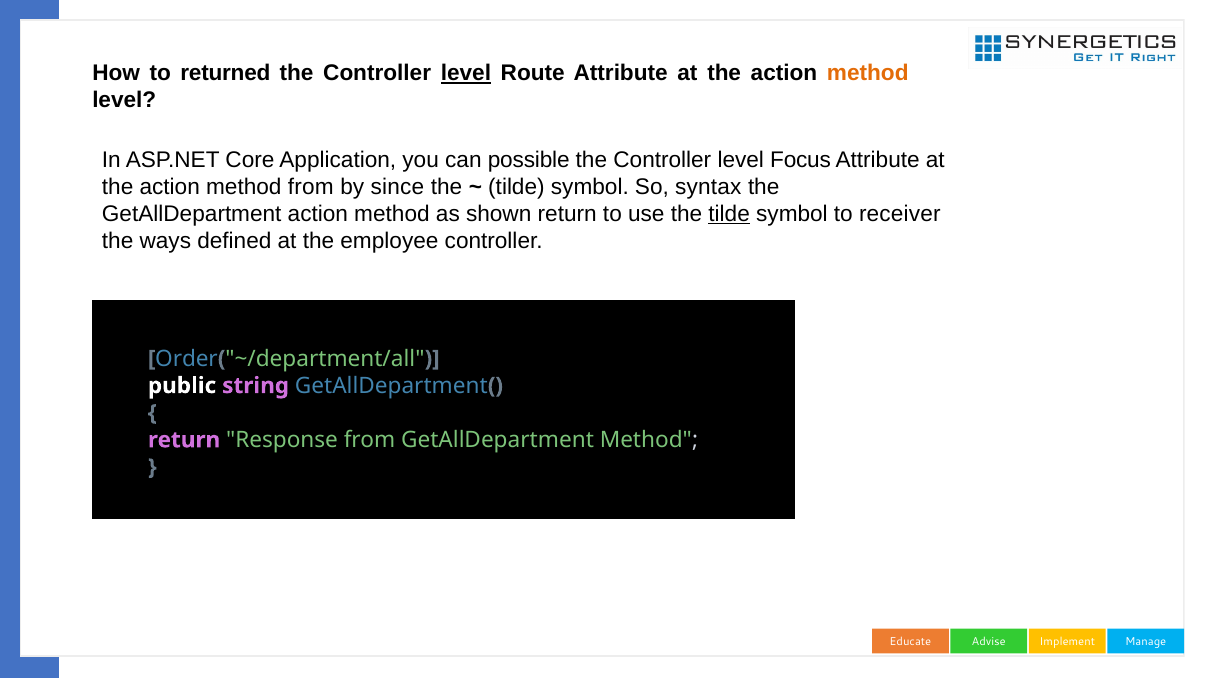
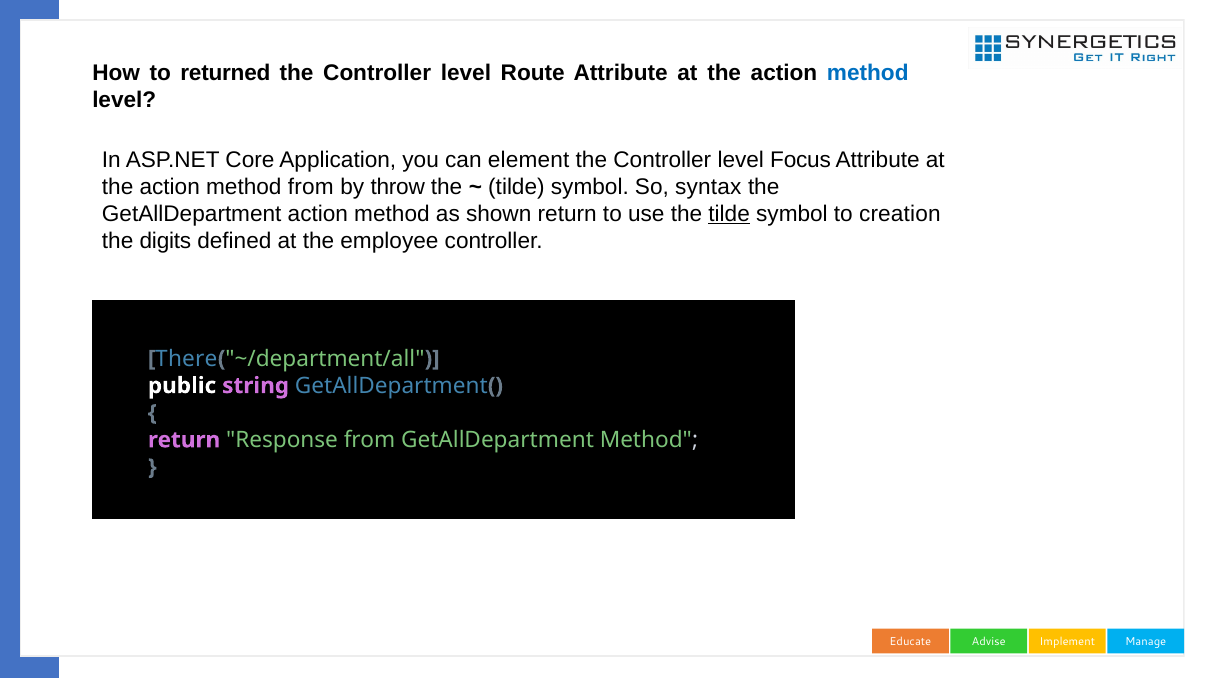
level underline: present -> none (466, 73)
method colour: orange -> blue (868, 73)
possible: possible -> element (529, 160)
since: since -> throw (398, 187)
receiver: receiver -> creation (900, 214)
ways: ways -> digits (165, 241)
Order: Order -> There (186, 359)
